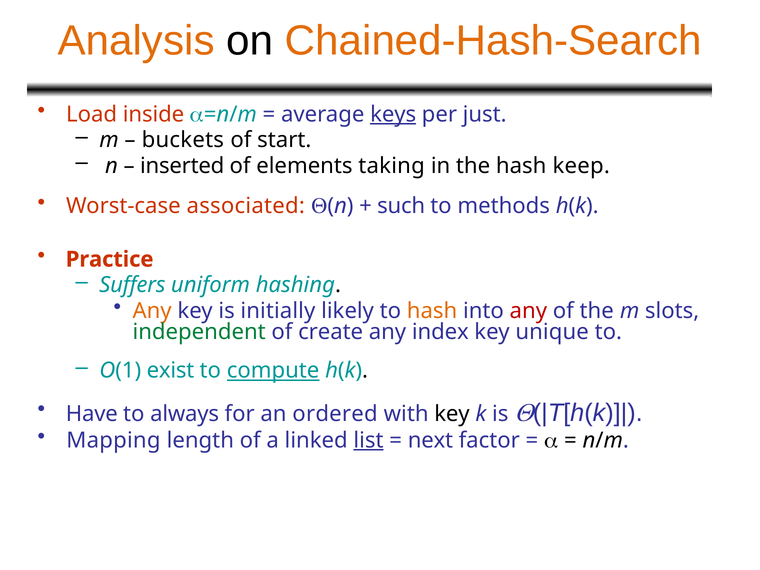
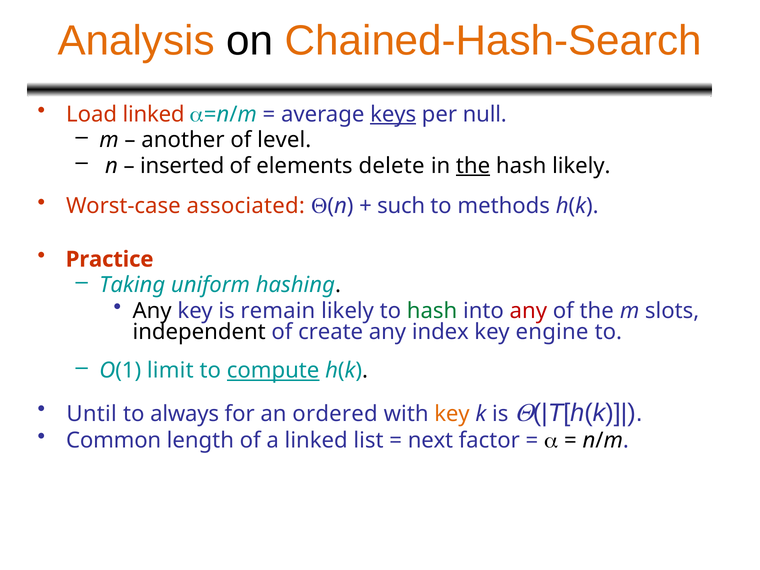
Load inside: inside -> linked (154, 114)
just: just -> null (485, 114)
buckets: buckets -> another (183, 140)
start: start -> level (284, 140)
taking: taking -> delete (392, 166)
the underline: none -> present (473, 166)
hash keep: keep -> likely (581, 166)
Suffers: Suffers -> Taking (132, 285)
Any colour: orange -> black (152, 311)
initially: initially -> remain (278, 311)
hash colour: orange -> green (432, 311)
independent colour: green -> black (199, 332)
unique: unique -> engine (552, 332)
exist: exist -> limit (170, 371)
Have: Have -> Until (92, 414)
key colour: black -> orange (452, 414)
Mapping: Mapping -> Common (114, 440)
list underline: present -> none (369, 440)
